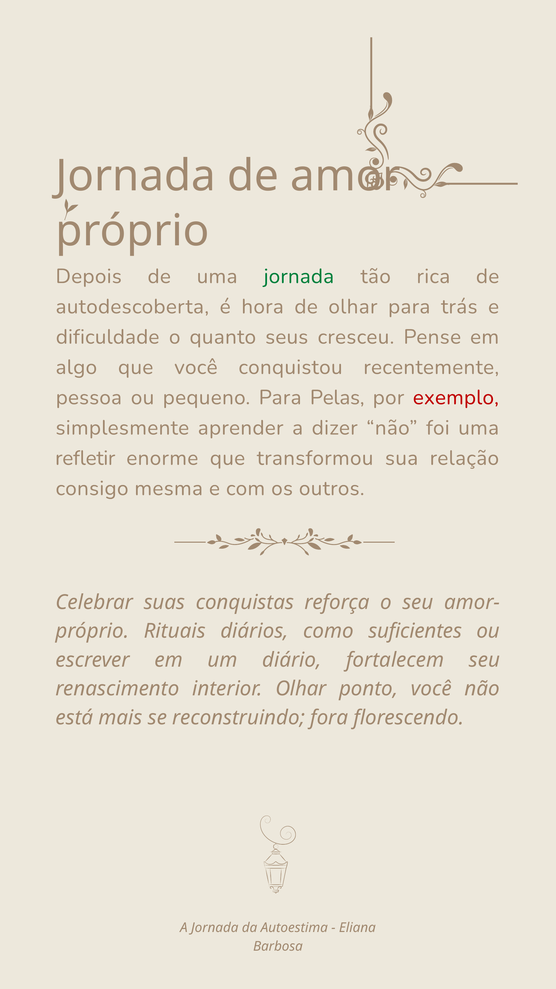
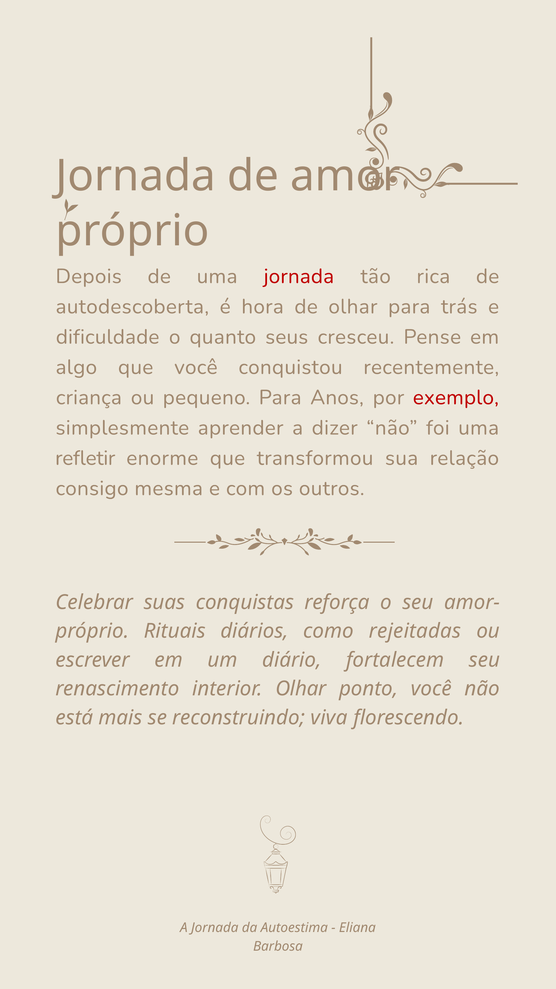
jornada colour: green -> red (299, 276)
pessoa: pessoa -> criança (89, 397)
Pelas: Pelas -> Anos (337, 397)
suficientes: suficientes -> rejeitadas (415, 631)
fora: fora -> viva (329, 717)
